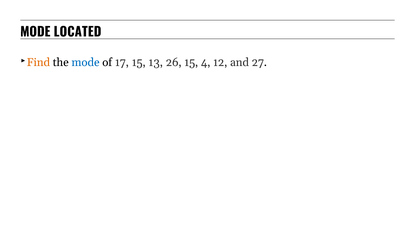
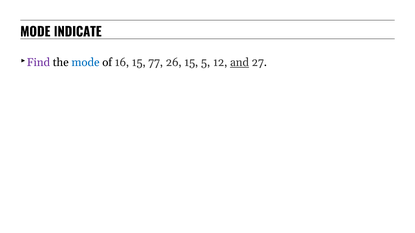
LOCATED: LOCATED -> INDICATE (78, 32)
Find colour: orange -> purple (38, 62)
17: 17 -> 16 (122, 62)
13: 13 -> 77 (156, 62)
4: 4 -> 5 (206, 62)
and underline: none -> present (240, 62)
